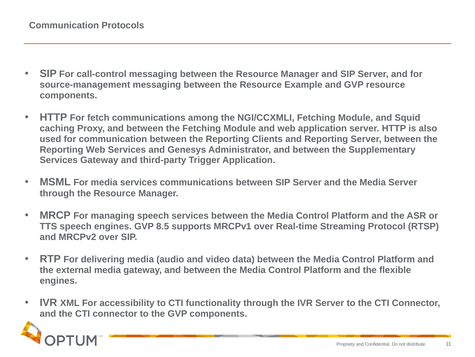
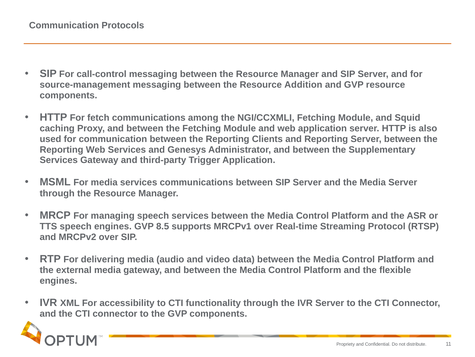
Example: Example -> Addition (303, 85)
